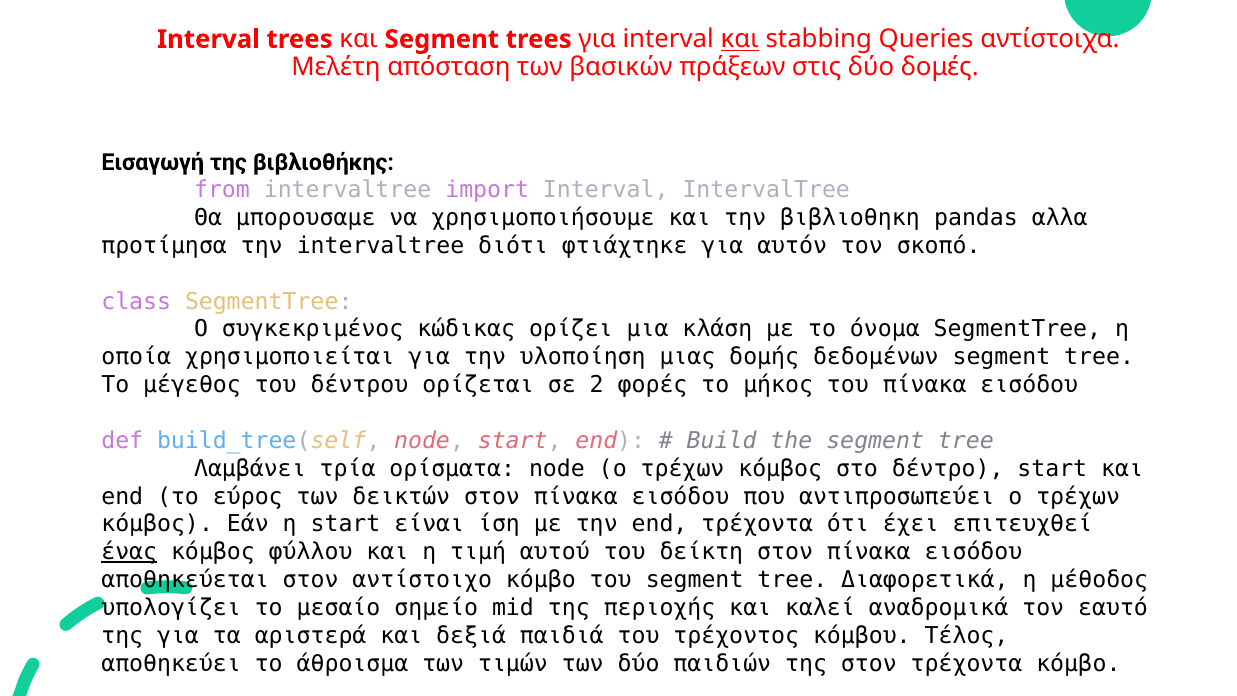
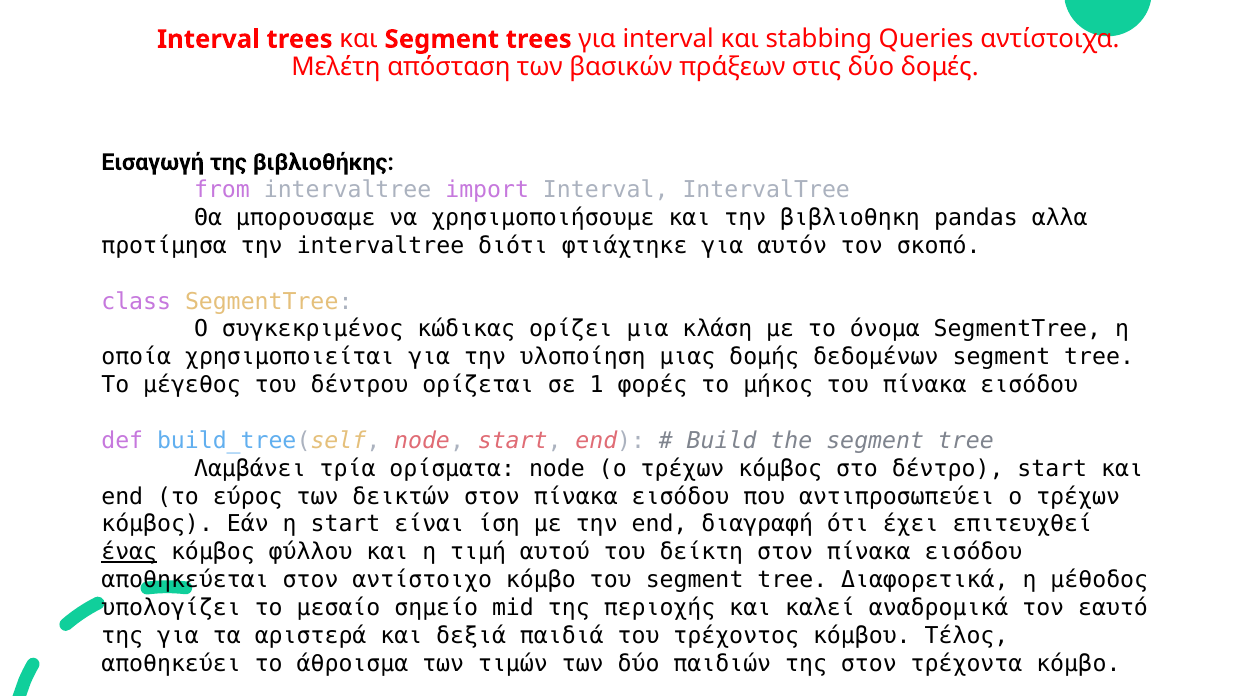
και underline: present -> none (740, 39)
2: 2 -> 1 (597, 385)
end τρέχοντα: τρέχοντα -> διαγραφή (757, 524)
